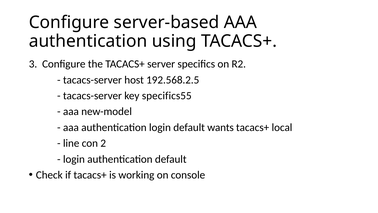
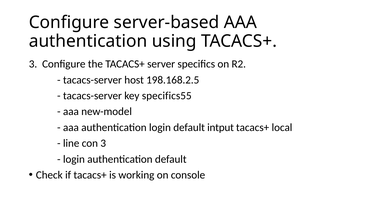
192.568.2.5: 192.568.2.5 -> 198.168.2.5 (173, 80)
wants: wants -> intput (221, 127)
con 2: 2 -> 3 (103, 143)
